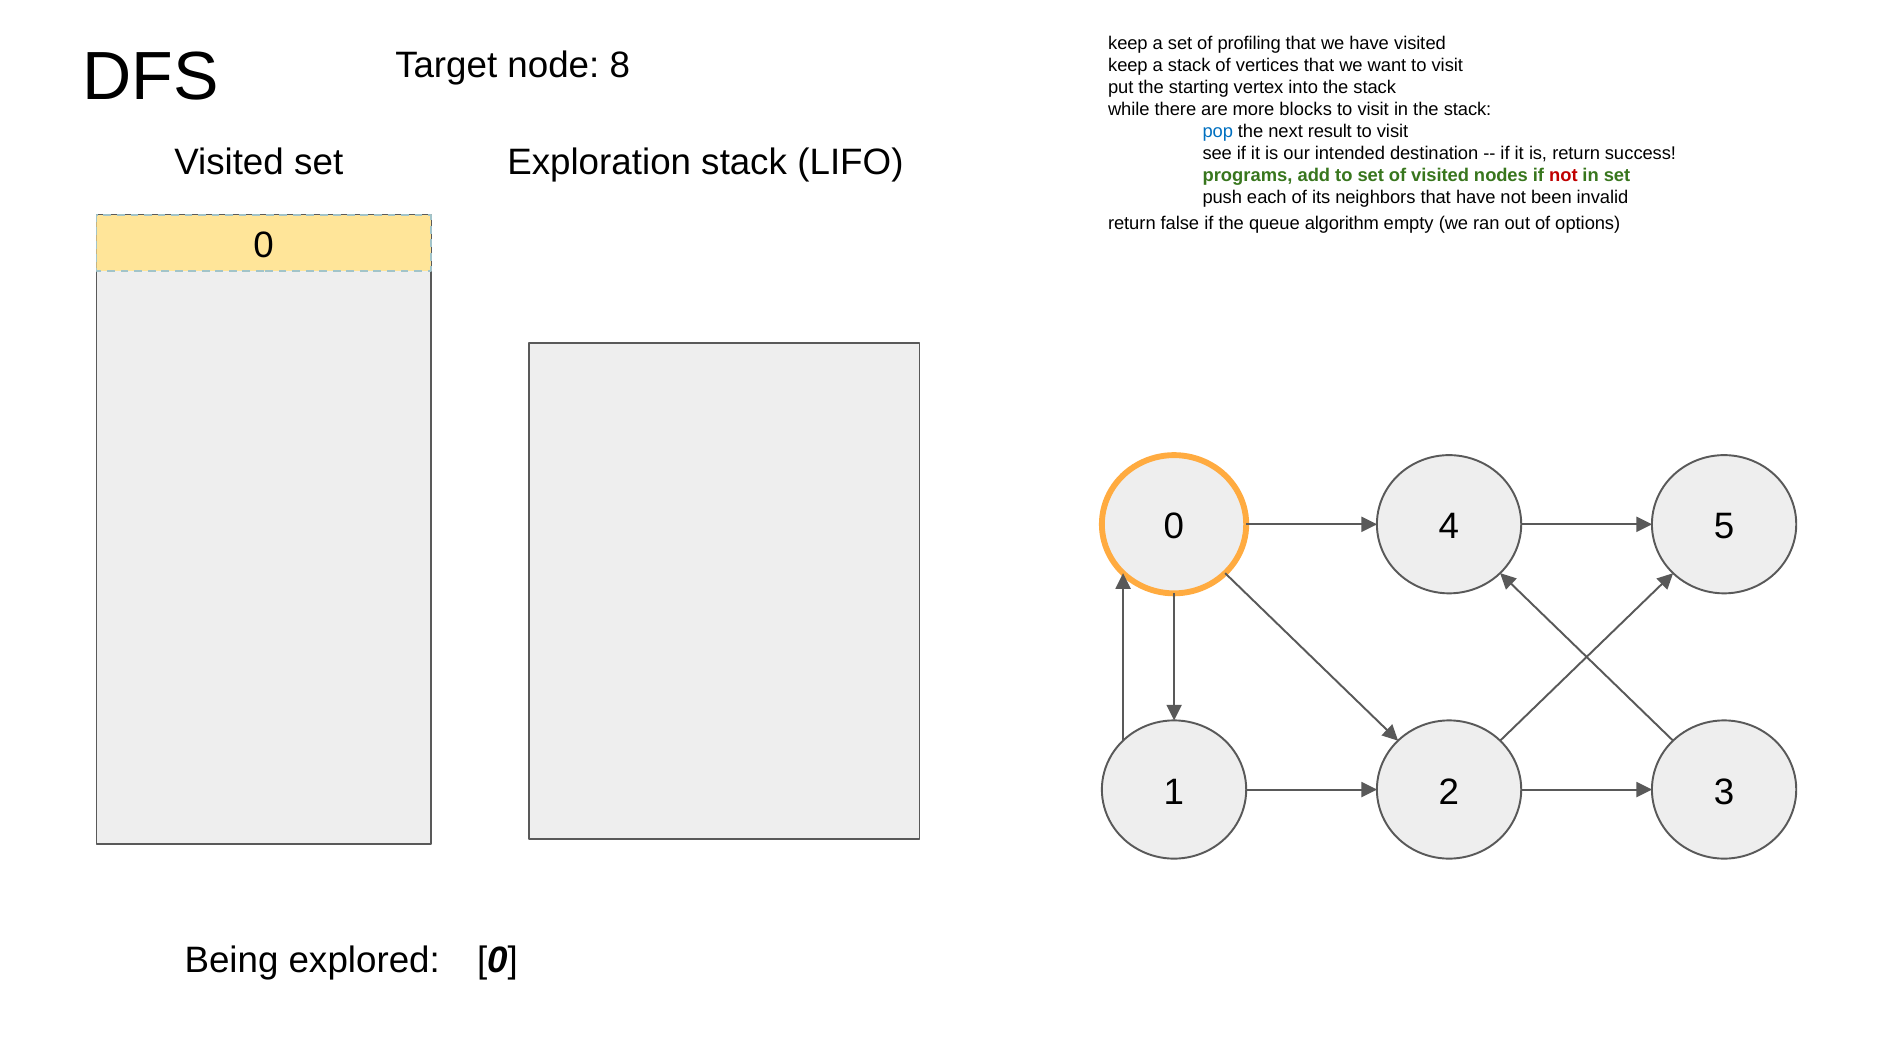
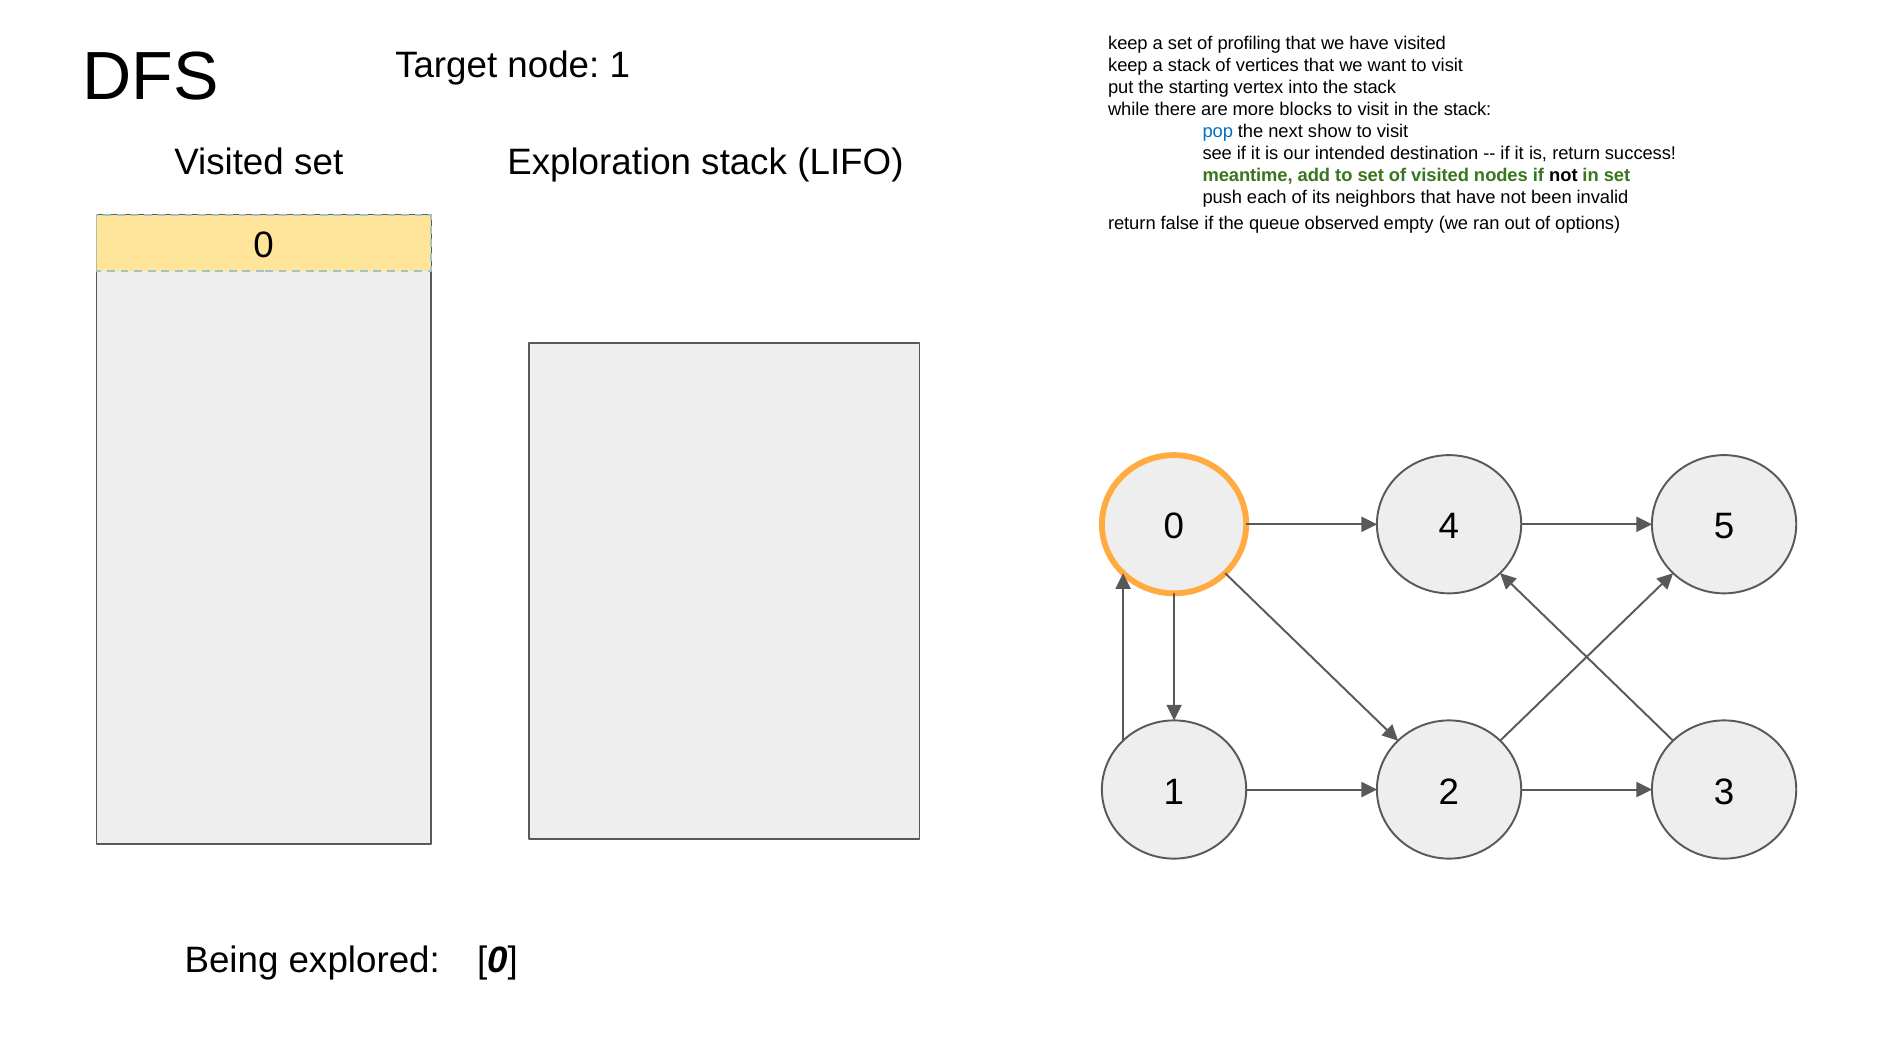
node 8: 8 -> 1 (620, 65)
result: result -> show (1330, 132)
programs: programs -> meantime (1248, 176)
not colour: red -> black (1563, 176)
algorithm: algorithm -> observed (1342, 223)
